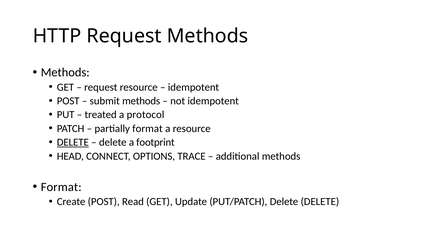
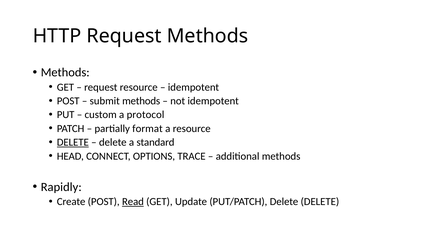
treated: treated -> custom (101, 115)
footprint: footprint -> standard (155, 143)
Format: Format -> Rapidly (61, 187)
Read underline: none -> present (133, 202)
